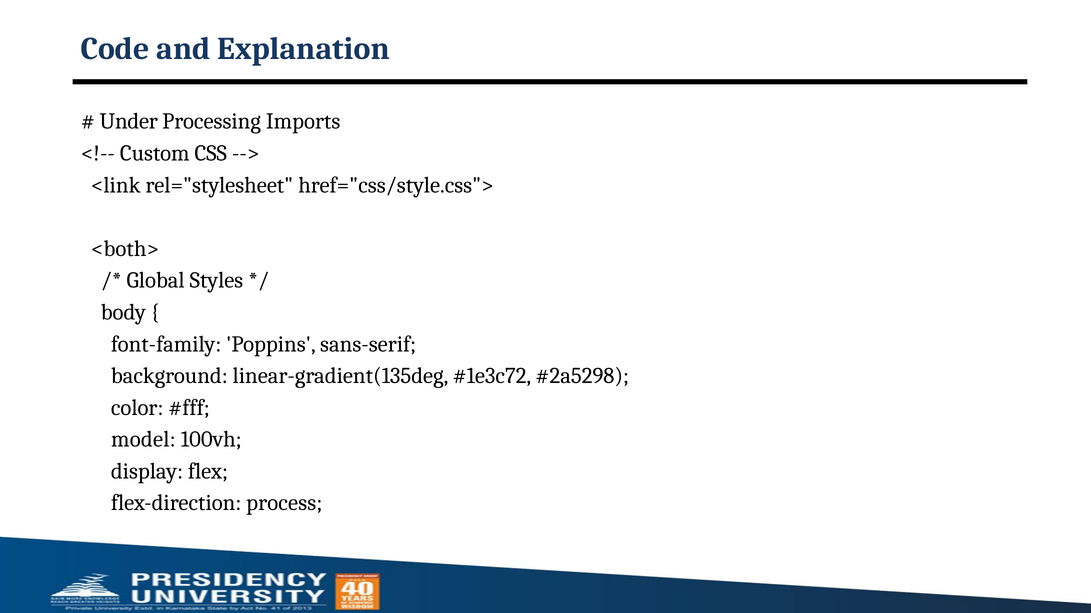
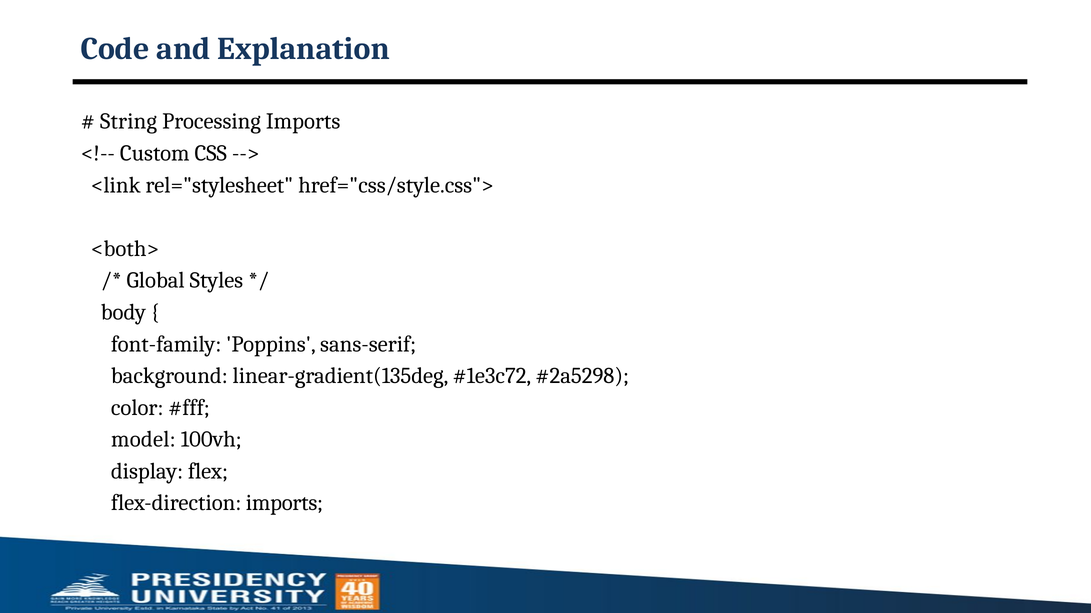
Under: Under -> String (129, 122)
flex-direction process: process -> imports (284, 504)
